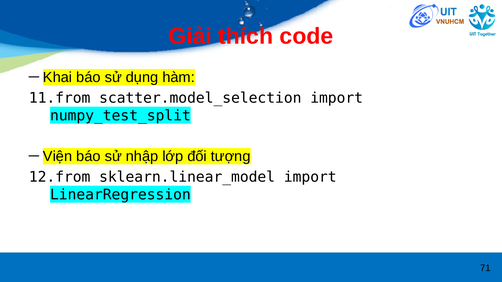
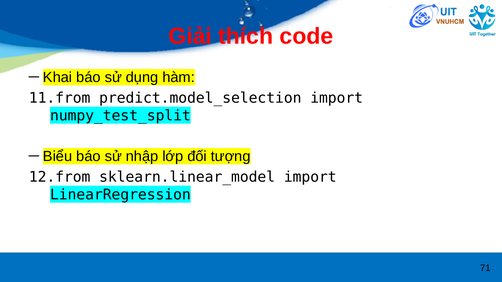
scatter.model_selection: scatter.model_selection -> predict.model_selection (200, 98)
Viện: Viện -> Biểu (58, 157)
